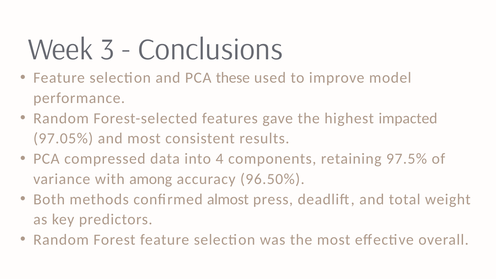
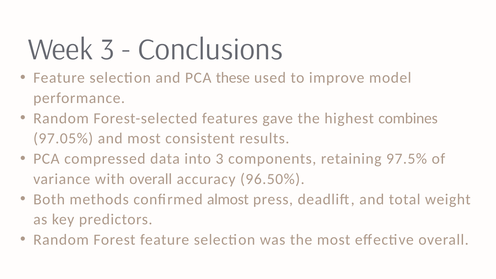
impacted: impacted -> combines (408, 118)
into 4: 4 -> 3 (220, 159)
with among: among -> overall (151, 179)
